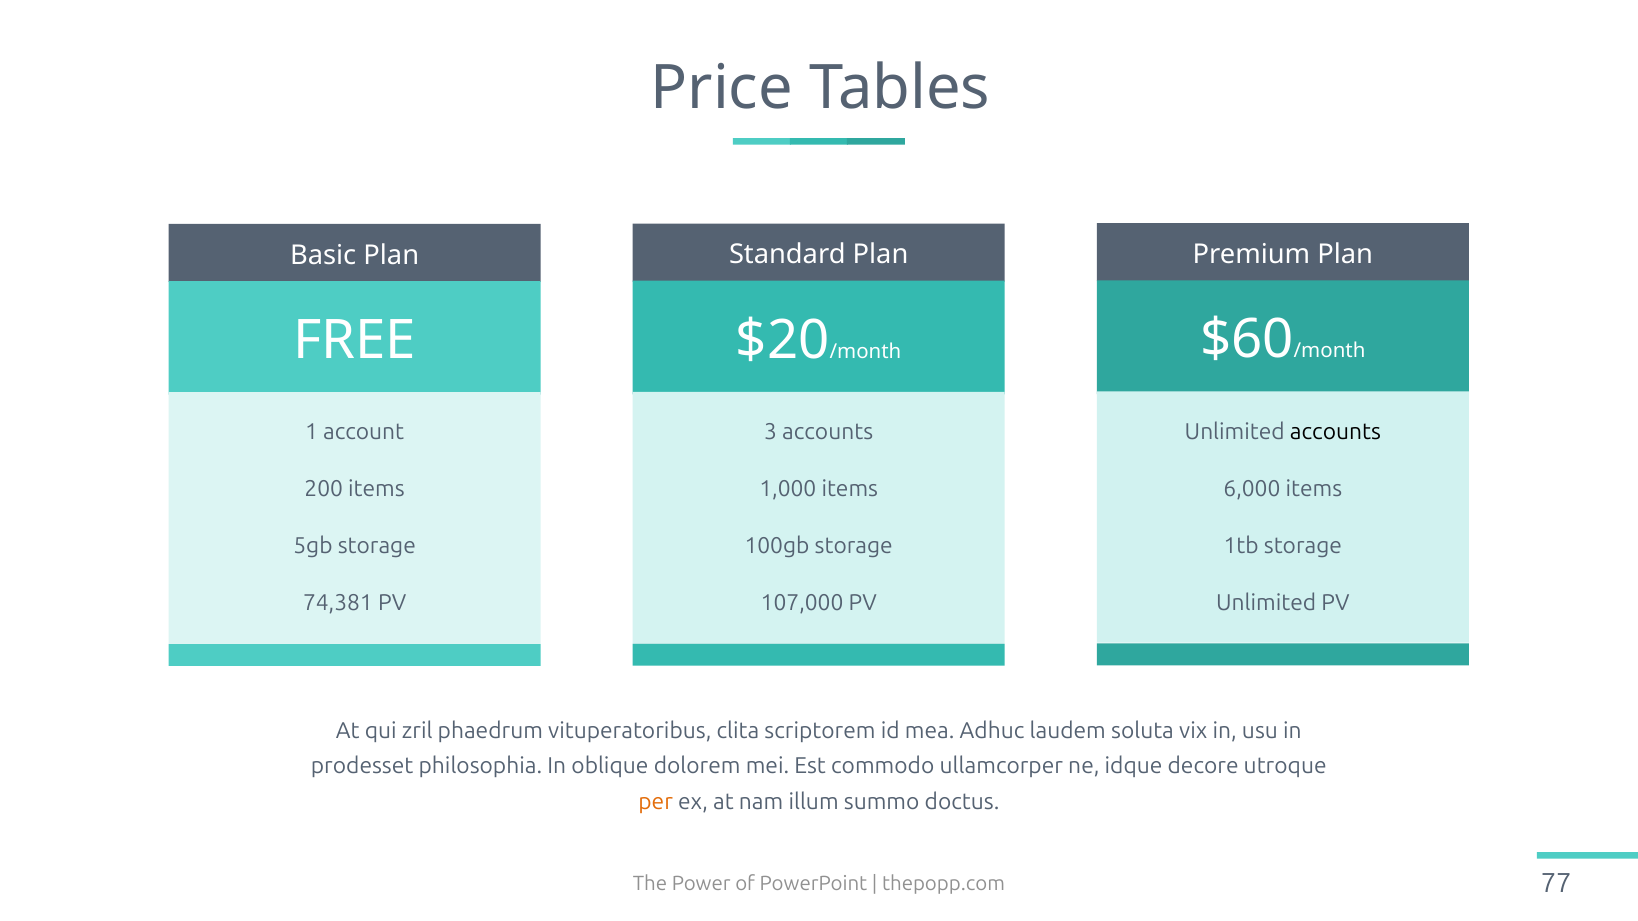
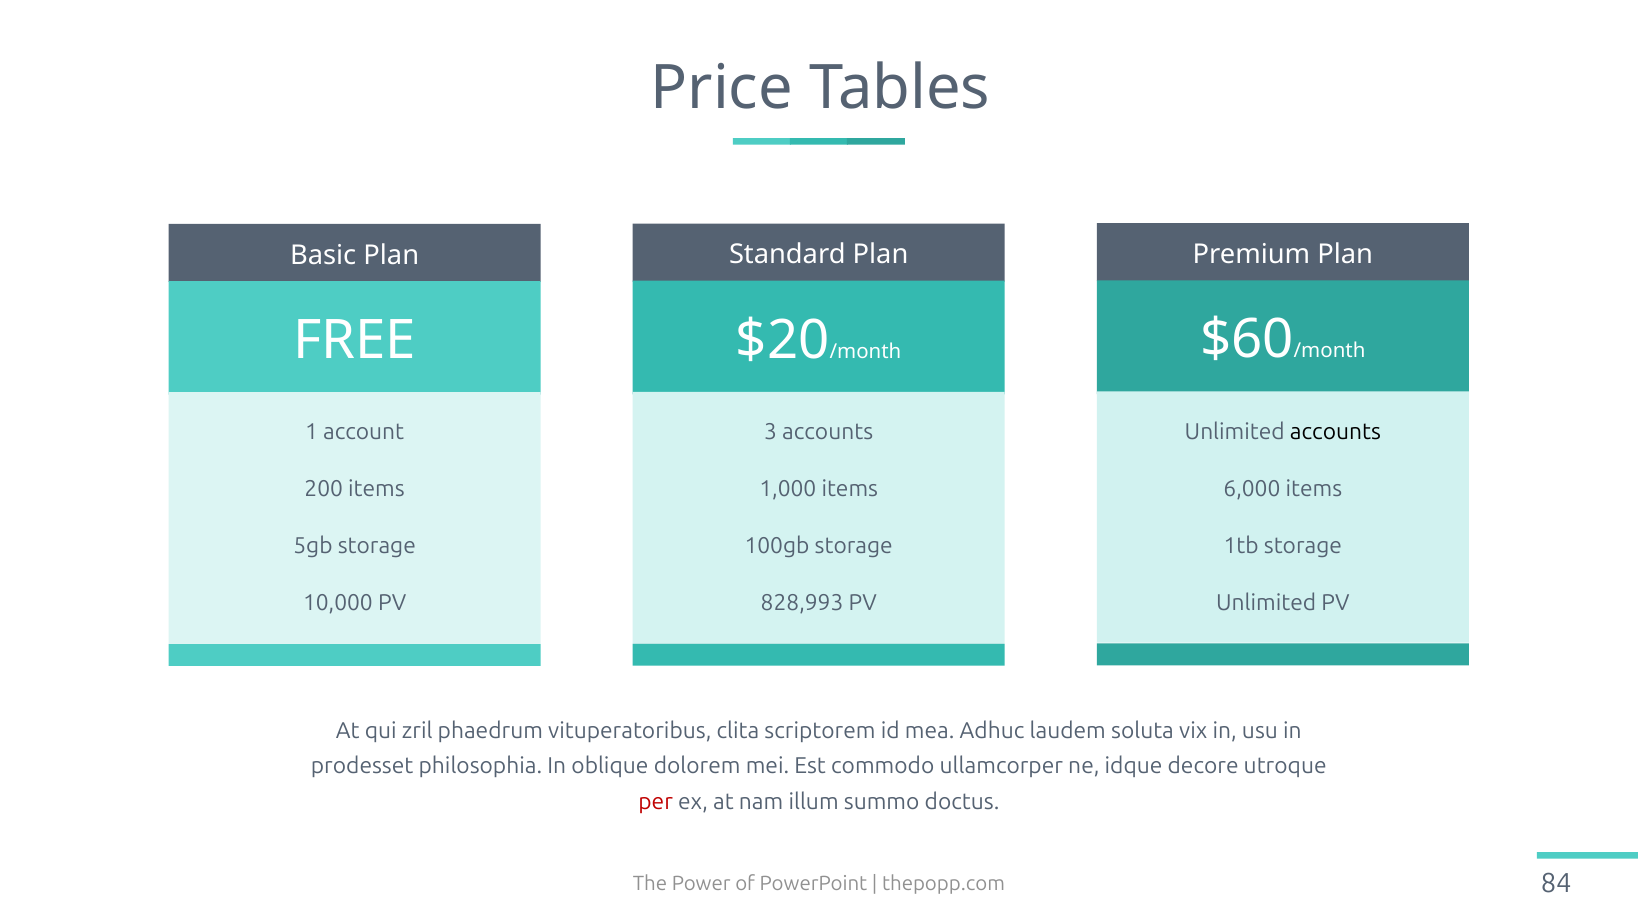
107,000: 107,000 -> 828,993 (802, 603)
74,381: 74,381 -> 10,000 (338, 604)
per colour: orange -> red (656, 802)
77: 77 -> 84 (1556, 884)
